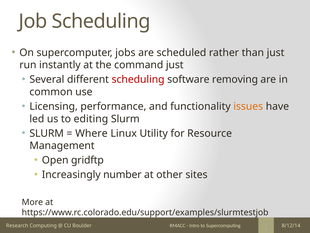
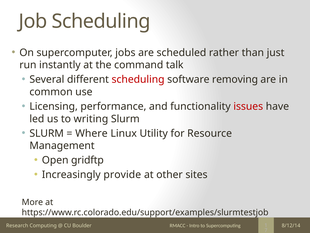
command just: just -> talk (175, 65)
issues colour: orange -> red (248, 106)
editing: editing -> writing (91, 119)
number: number -> provide (122, 174)
